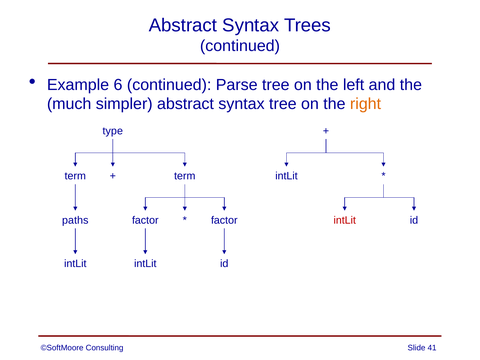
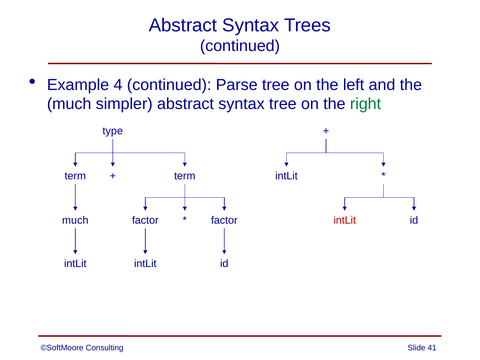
6: 6 -> 4 (118, 85)
right colour: orange -> green (366, 104)
paths: paths -> much (75, 220)
